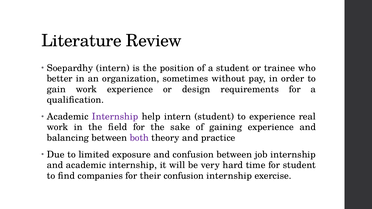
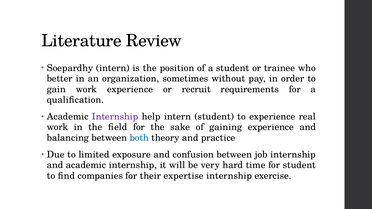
design: design -> recruit (196, 89)
both colour: purple -> blue (139, 138)
their confusion: confusion -> expertise (184, 176)
